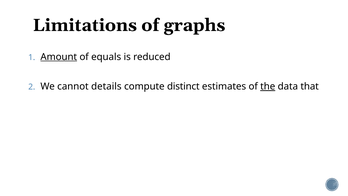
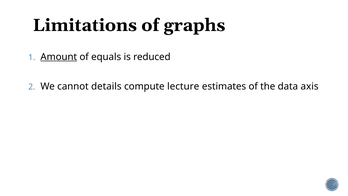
distinct: distinct -> lecture (183, 86)
the underline: present -> none (268, 86)
that: that -> axis (310, 86)
